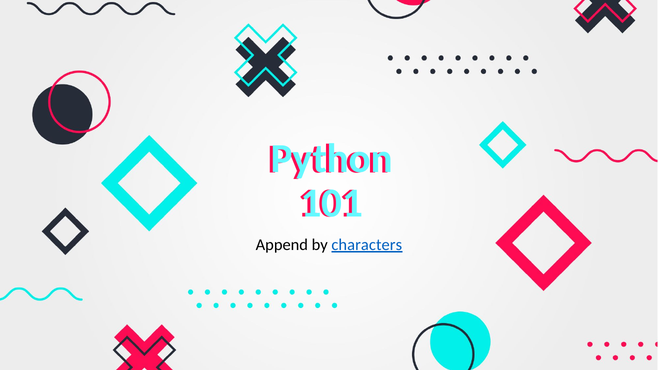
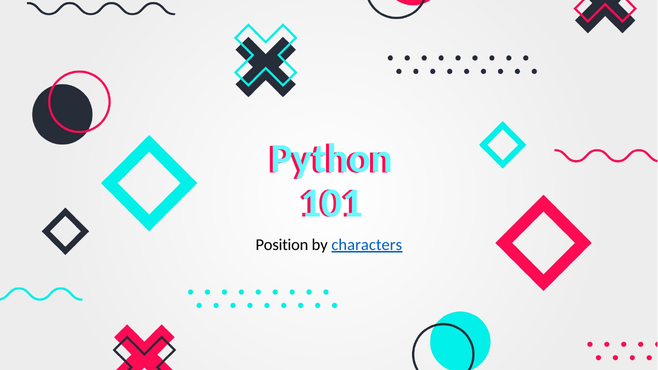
Append: Append -> Position (282, 245)
